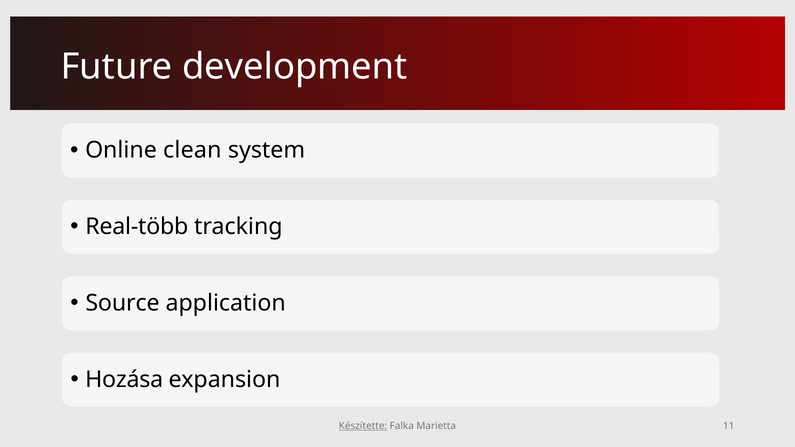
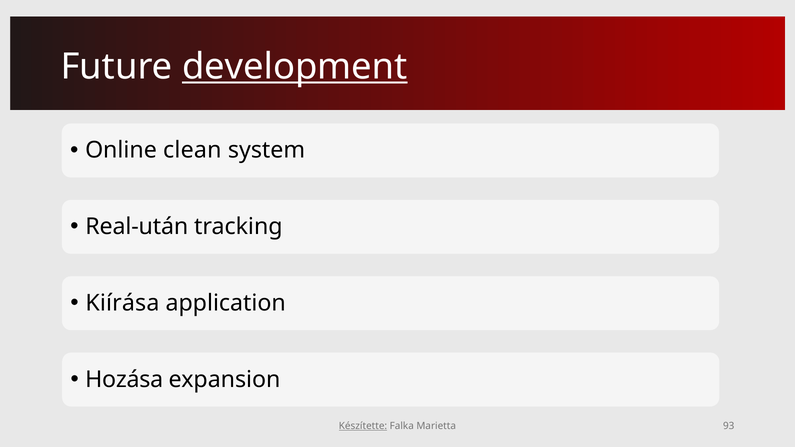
development underline: none -> present (295, 67)
Real-több: Real-több -> Real-után (137, 227)
Source: Source -> Kiírása (122, 303)
11: 11 -> 93 (729, 426)
